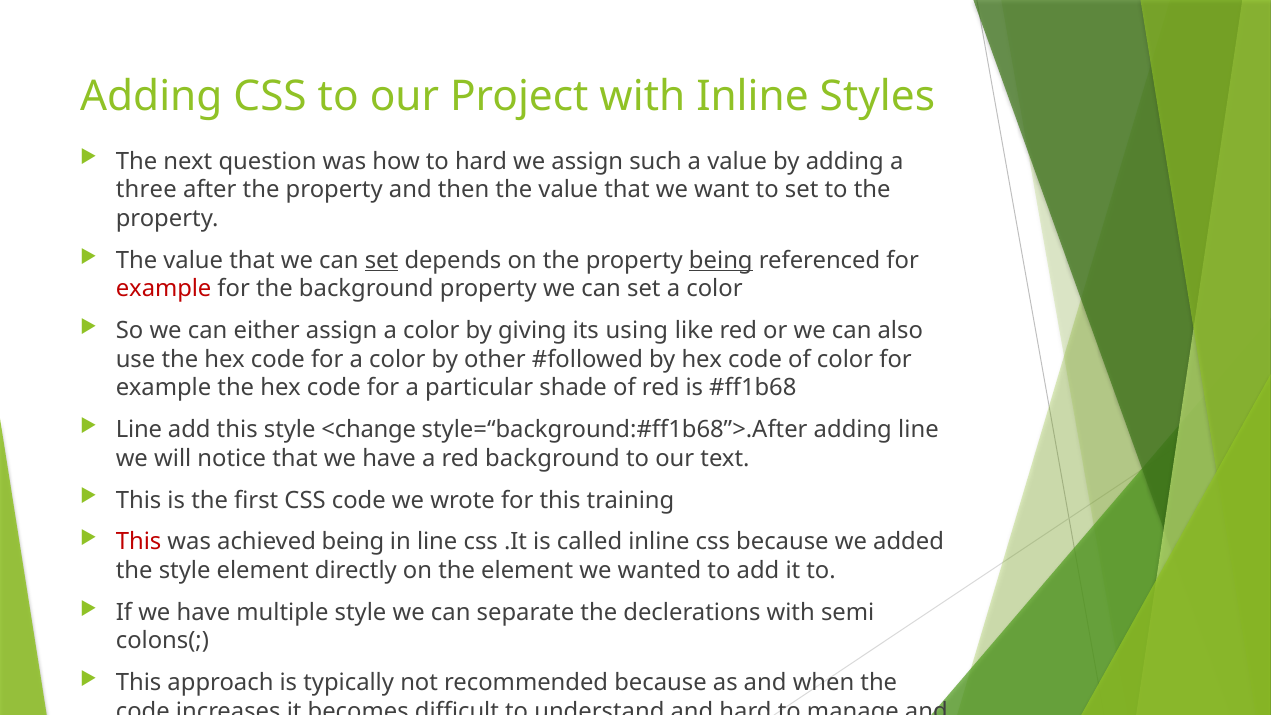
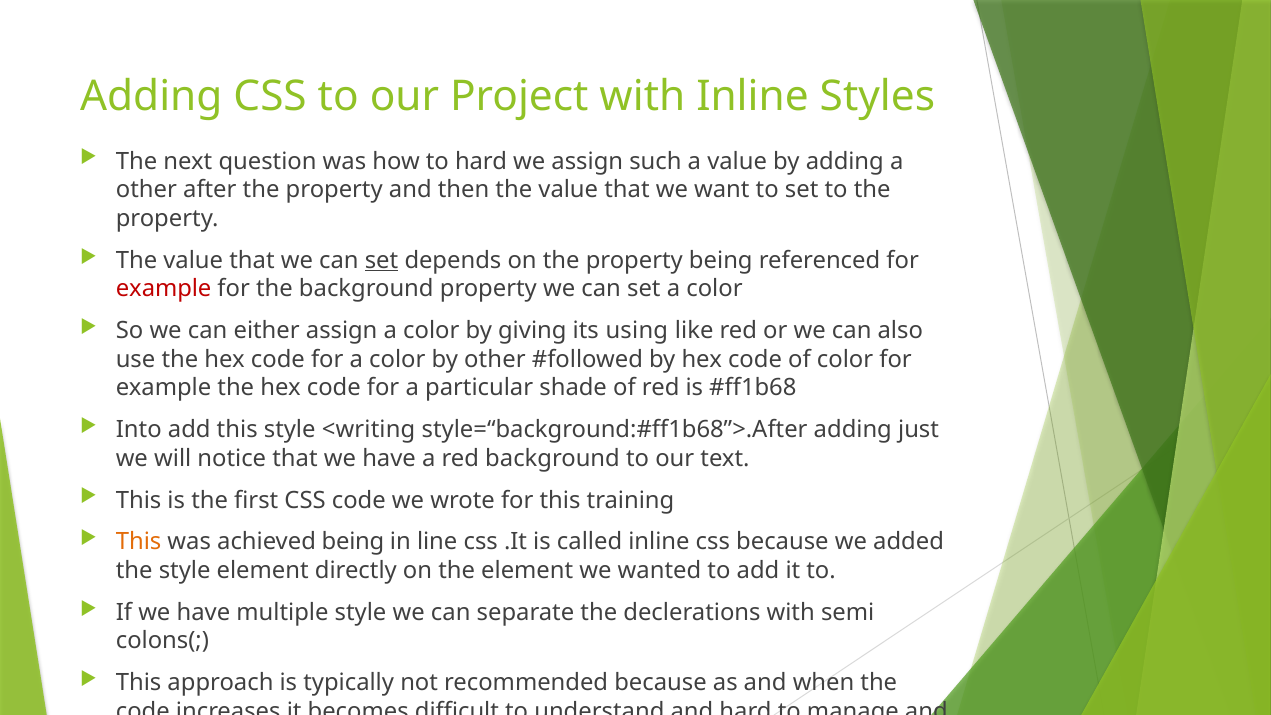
three: three -> other (146, 190)
being underline: present -> none (721, 260)
Line: Line -> Into (139, 430)
<change: <change -> <writing (369, 430)
adding line: line -> just (919, 430)
This colour: red -> orange (139, 542)
